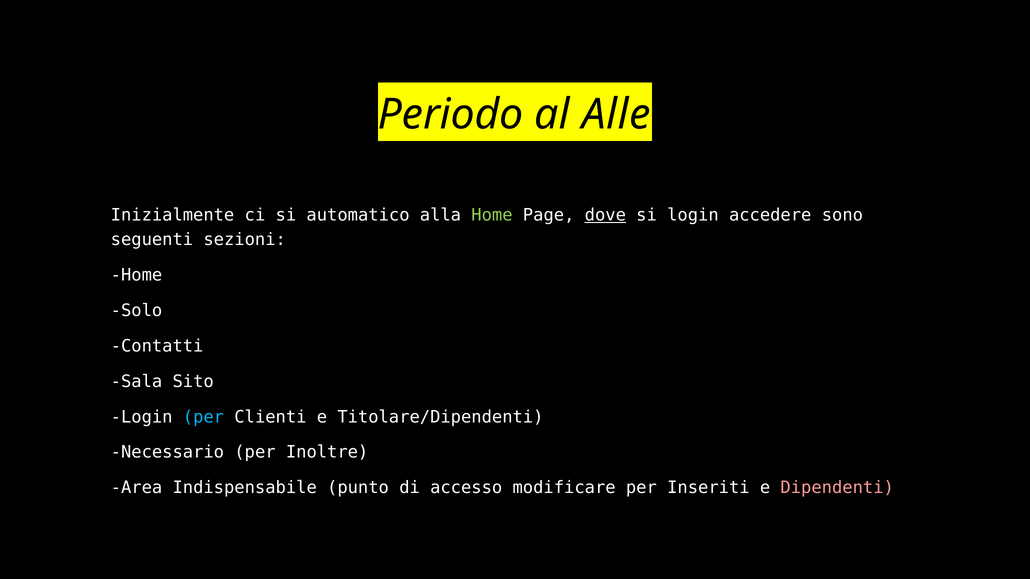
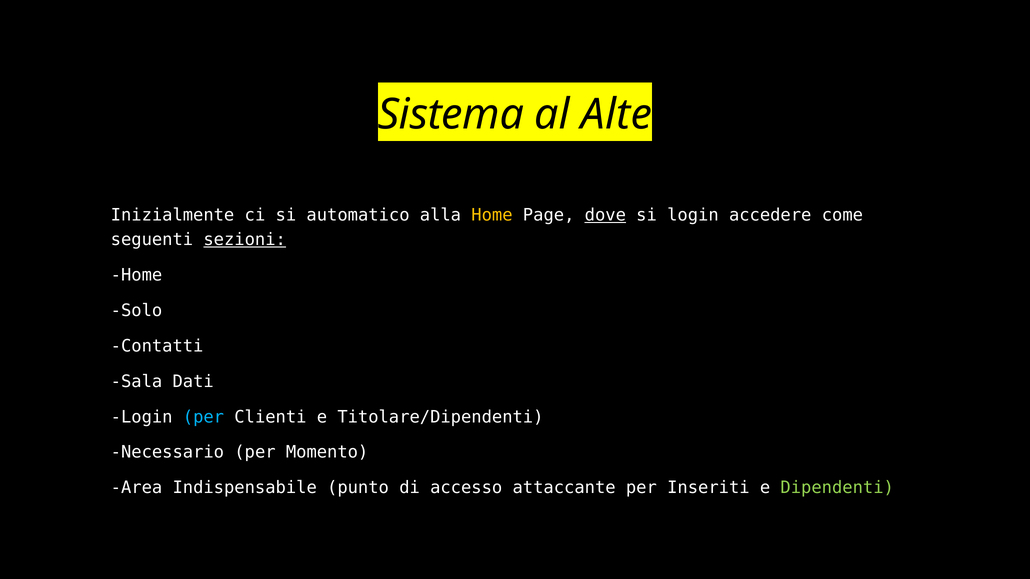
Periodo: Periodo -> Sistema (451, 115)
Alle: Alle -> Alte (616, 115)
Home colour: light green -> yellow (492, 215)
sono: sono -> come (842, 215)
sezioni underline: none -> present (245, 240)
Sito: Sito -> Dati (193, 382)
Inoltre: Inoltre -> Momento (327, 453)
modificare: modificare -> attaccante (564, 488)
Dipendenti colour: pink -> light green (837, 488)
